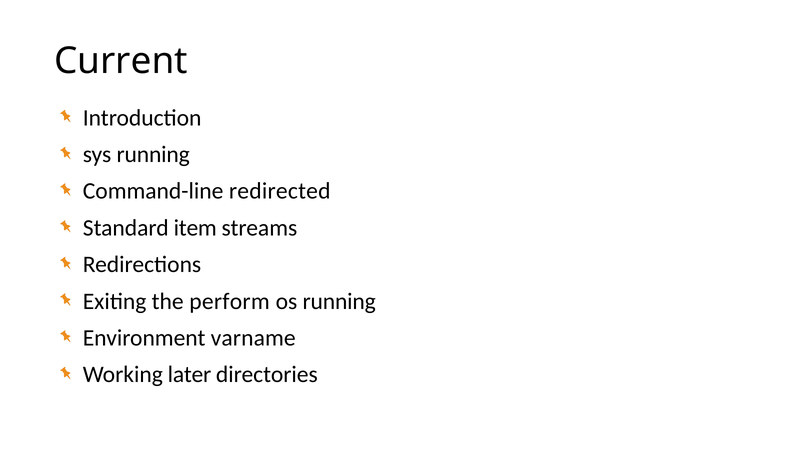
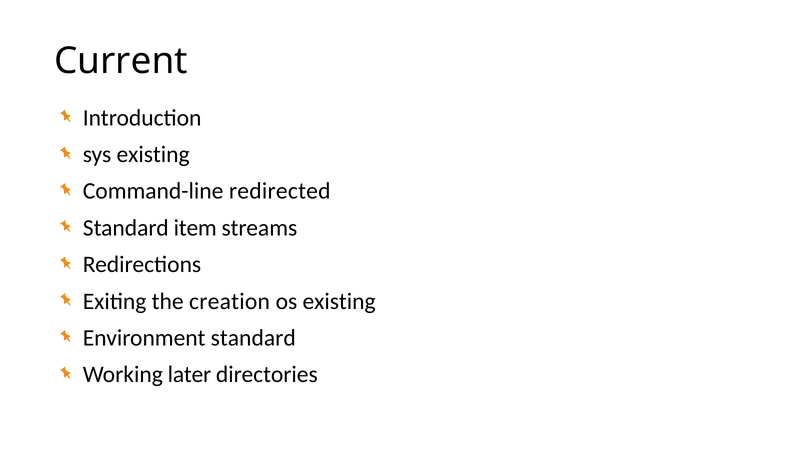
sys running: running -> existing (153, 154)
perform: perform -> creation (230, 301)
os running: running -> existing (339, 301)
Environment varname: varname -> standard (253, 338)
